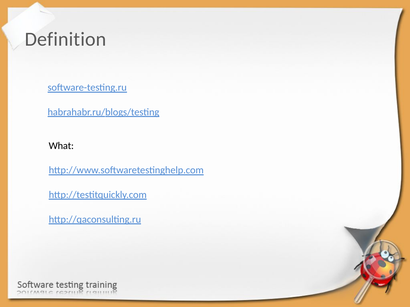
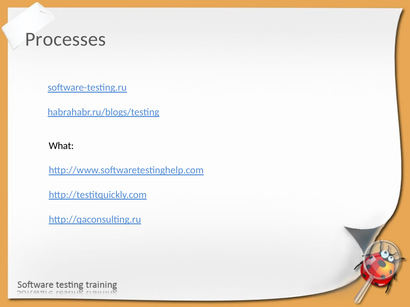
Definition: Definition -> Processes (66, 39)
